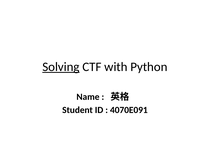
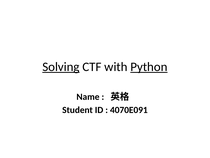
Python underline: none -> present (149, 67)
